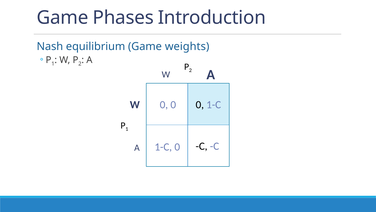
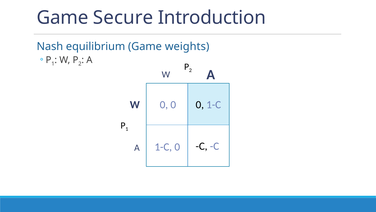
Phases: Phases -> Secure (123, 18)
